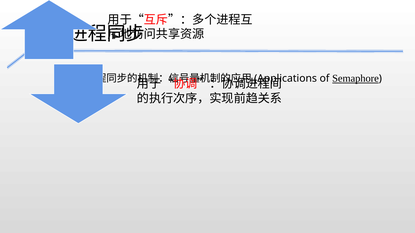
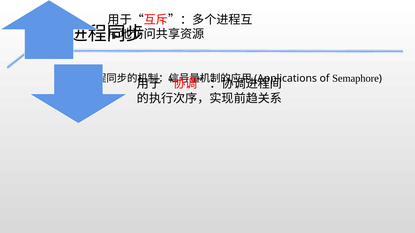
Semaphore underline: present -> none (355, 79)
